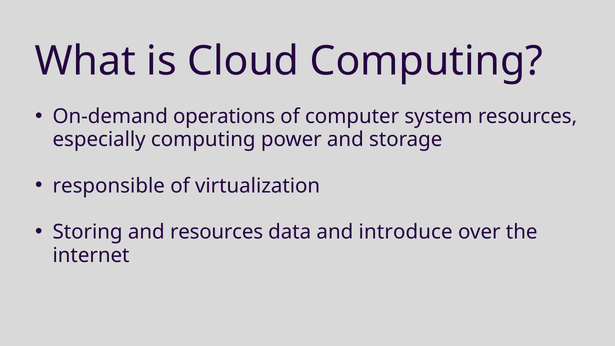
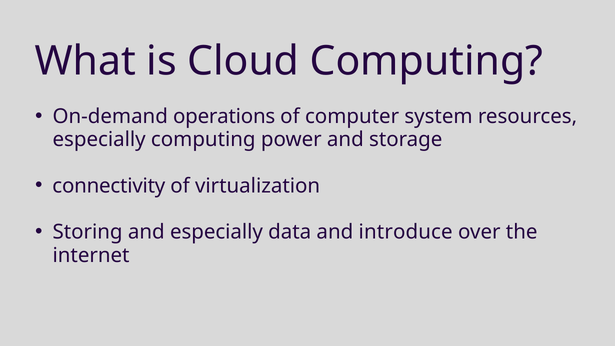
responsible: responsible -> connectivity (109, 186)
and resources: resources -> especially (216, 232)
